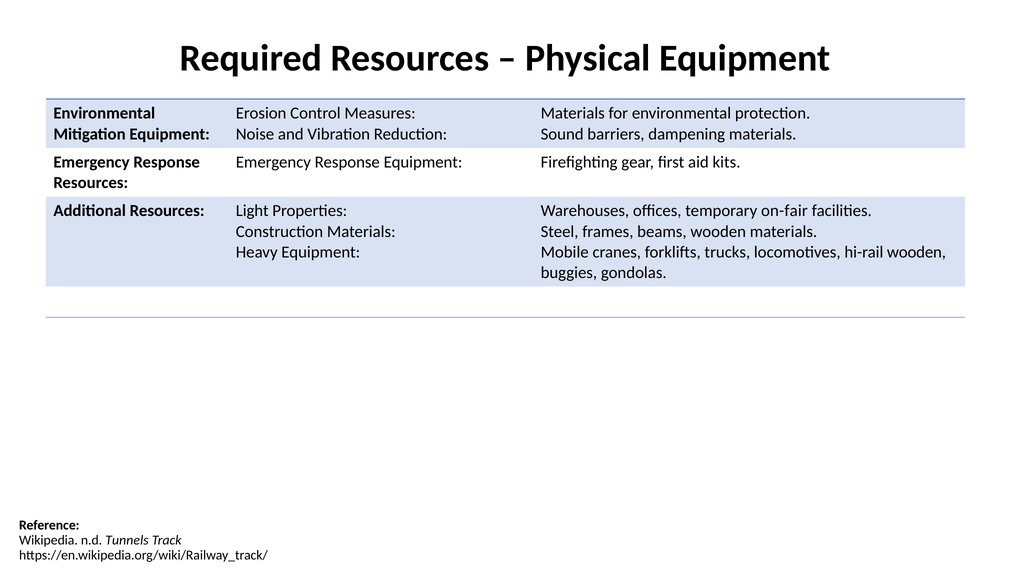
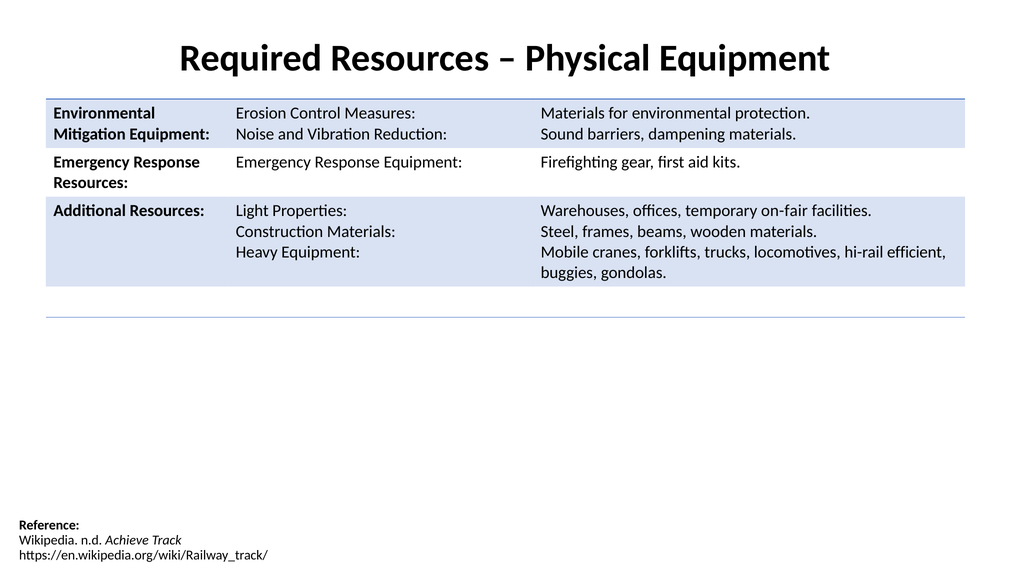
hi-rail wooden: wooden -> efficient (916, 252)
Tunnels: Tunnels -> Achieve (127, 541)
